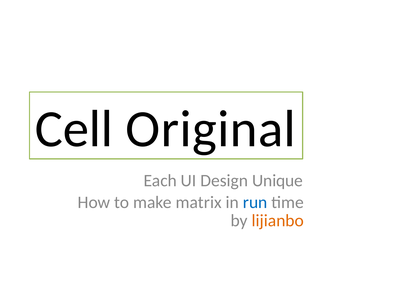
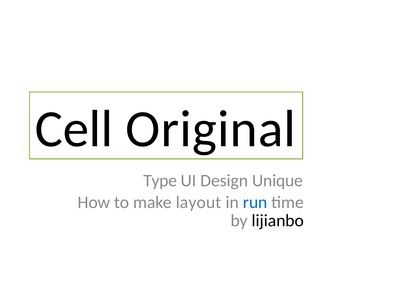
Each: Each -> Type (160, 181)
matrix: matrix -> layout (199, 203)
lijianbo colour: orange -> black (278, 221)
